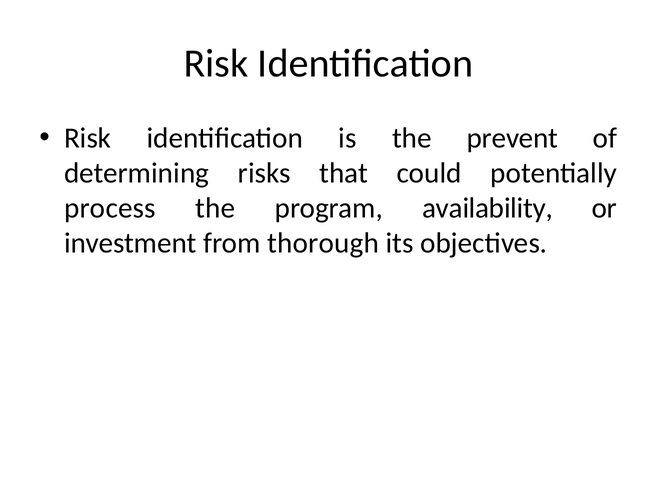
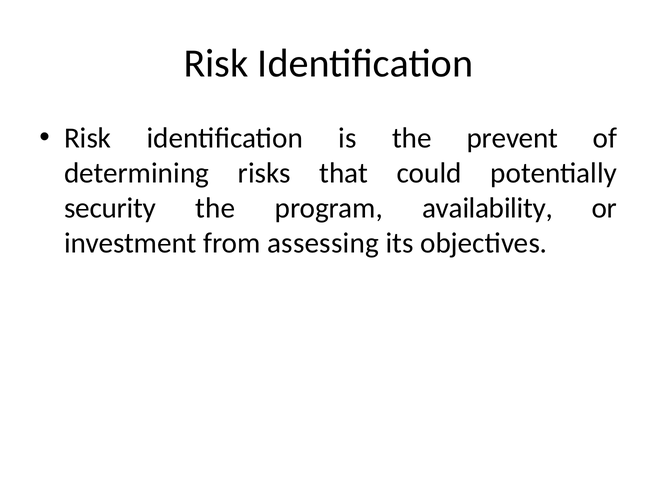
process: process -> security (110, 208)
thorough: thorough -> assessing (323, 243)
